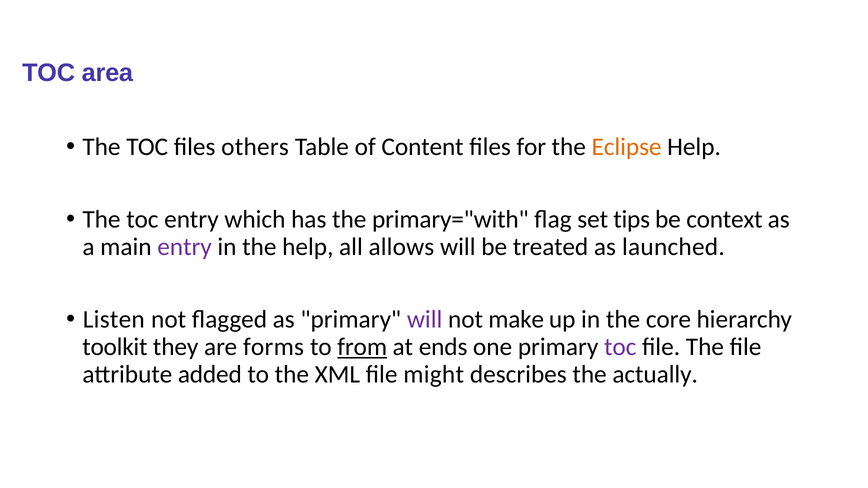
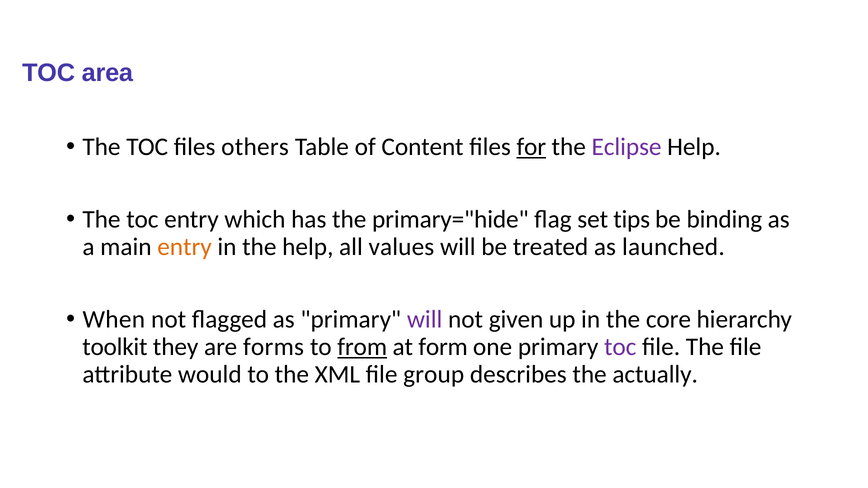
for underline: none -> present (531, 147)
Eclipse colour: orange -> purple (627, 147)
primary="with: primary="with -> primary="hide (450, 220)
context: context -> binding (724, 220)
entry colour: purple -> orange (185, 247)
allows: allows -> values (401, 247)
Listen: Listen -> When (114, 320)
make: make -> given (516, 320)
ends: ends -> form (443, 347)
added: added -> would (210, 374)
might: might -> group (434, 374)
